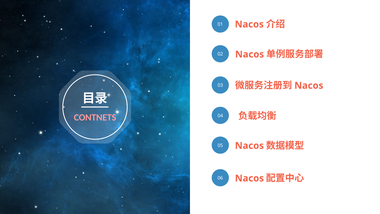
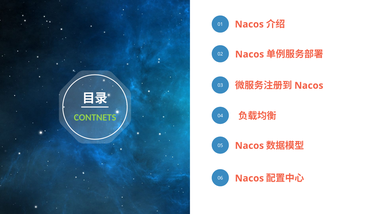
CONTNETS colour: pink -> light green (95, 117)
